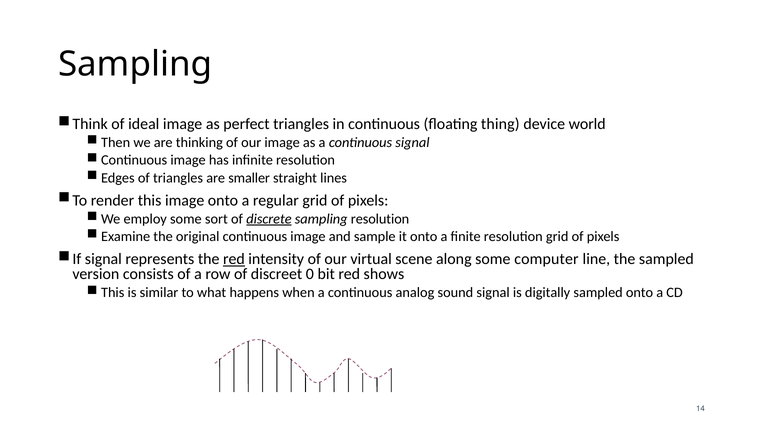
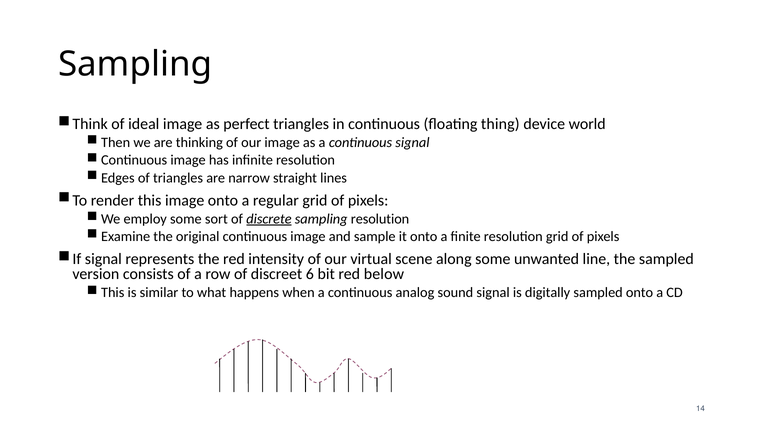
smaller: smaller -> narrow (249, 178)
red underline: present -> none (234, 259)
computer: computer -> unwanted (547, 259)
0: 0 -> 6 (310, 274)
shows: shows -> below (384, 274)
